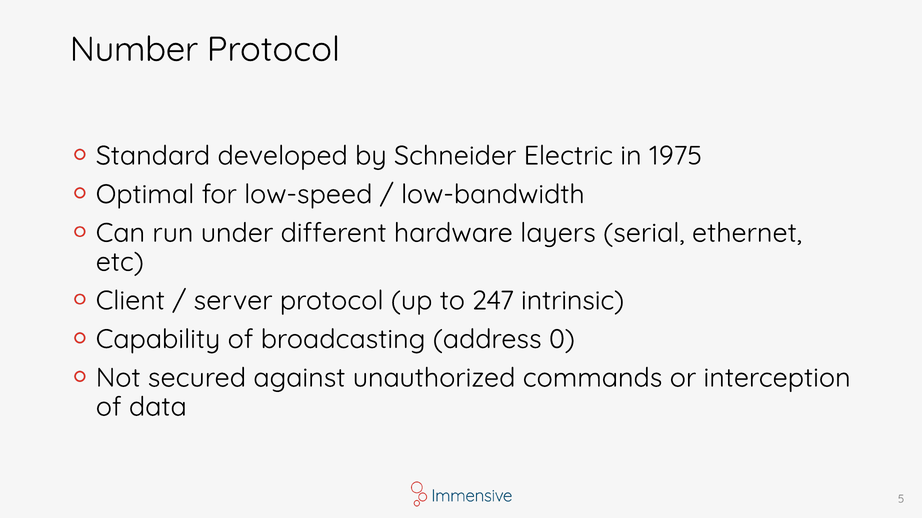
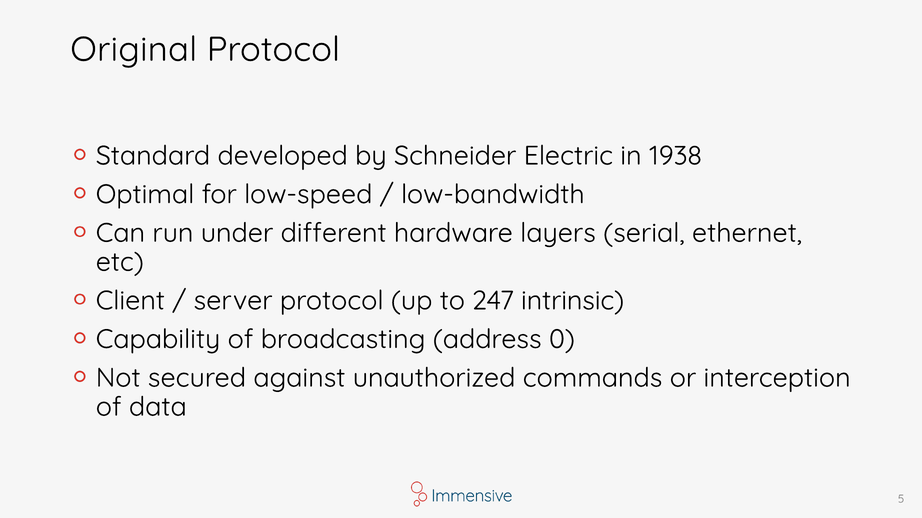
Number: Number -> Original (134, 50)
1975: 1975 -> 1938 (675, 156)
